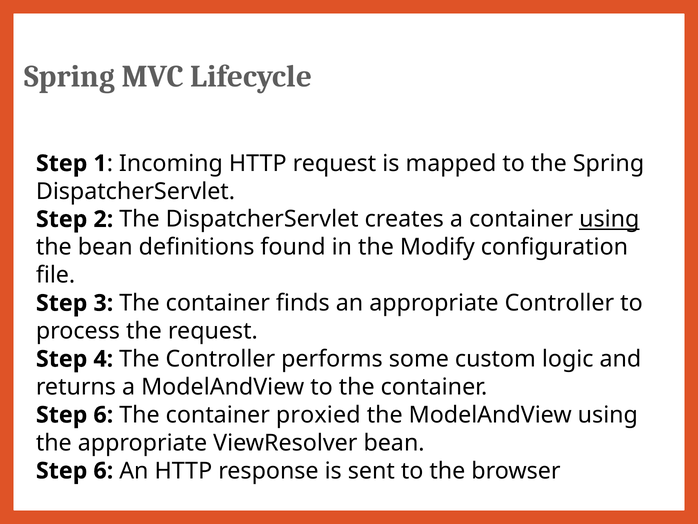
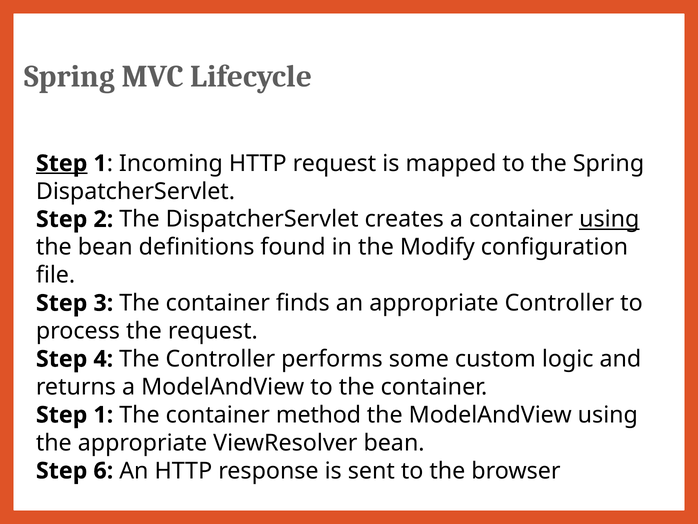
Step underline: none -> present (62, 163)
6: 6 -> 1 (103, 415)
proxied: proxied -> method (318, 415)
